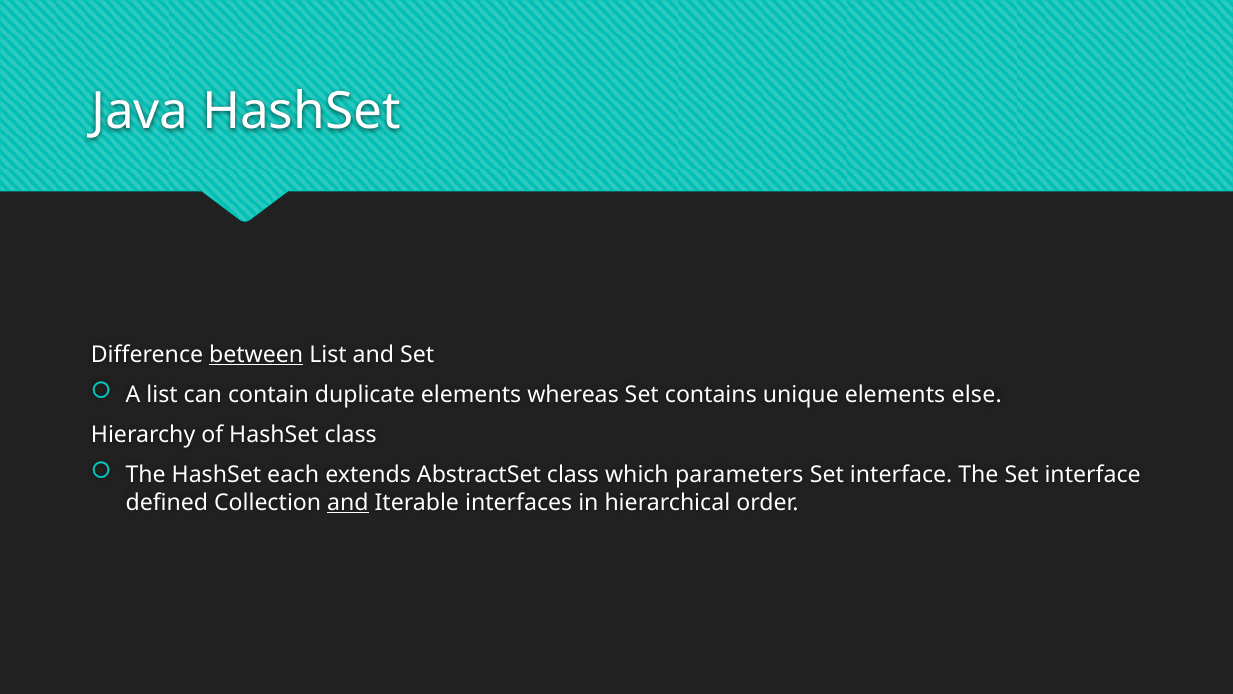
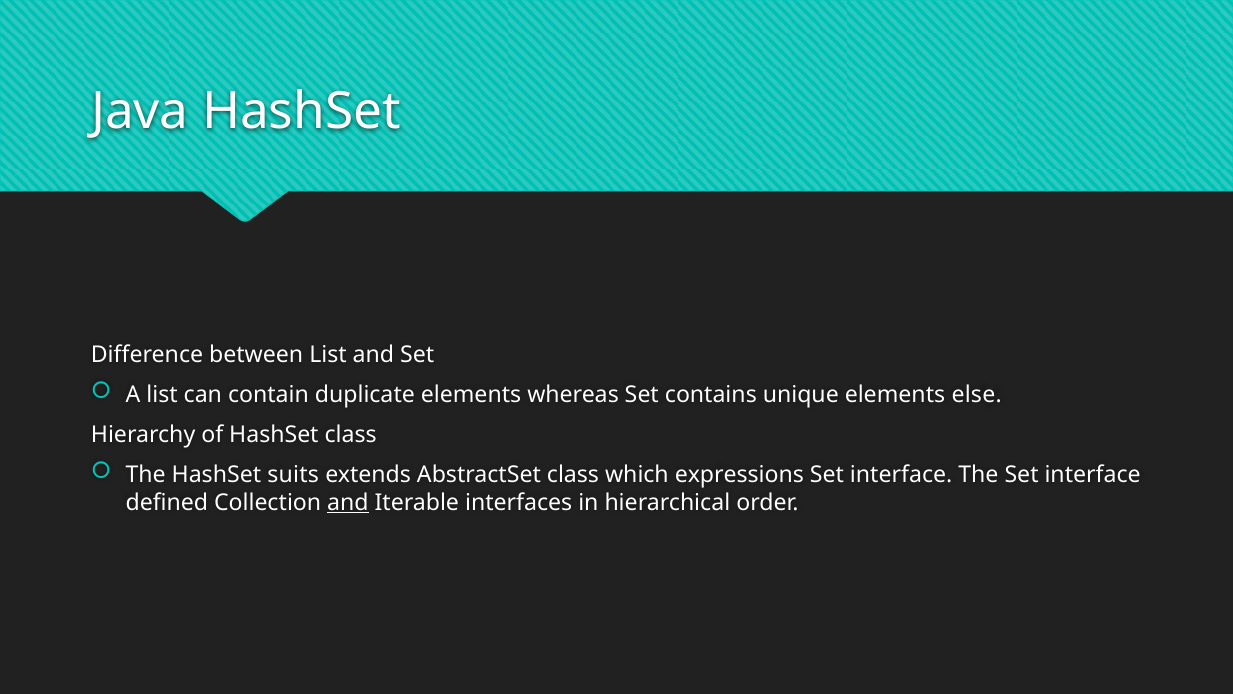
between underline: present -> none (256, 354)
each: each -> suits (293, 474)
parameters: parameters -> expressions (739, 474)
